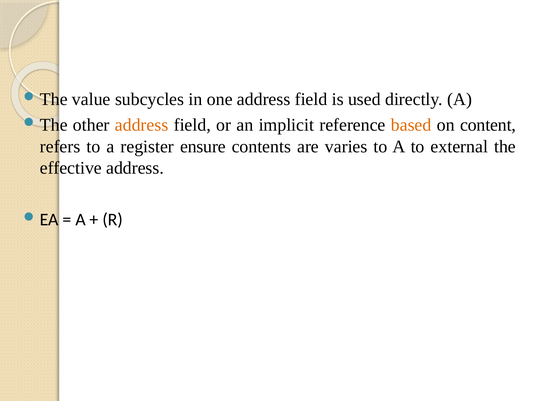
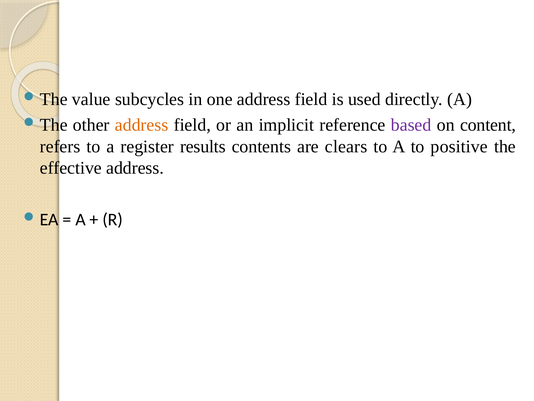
based colour: orange -> purple (411, 125)
ensure: ensure -> results (203, 146)
varies: varies -> clears (346, 146)
external: external -> positive (459, 146)
